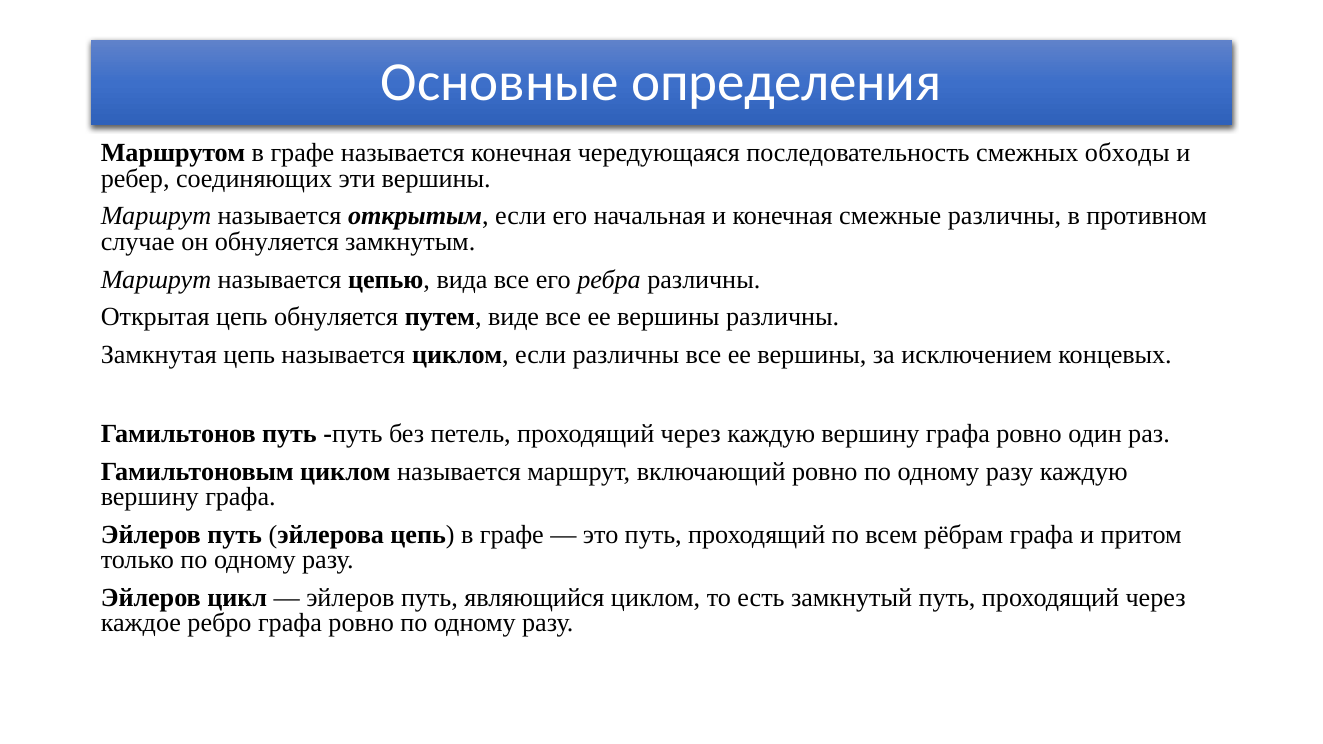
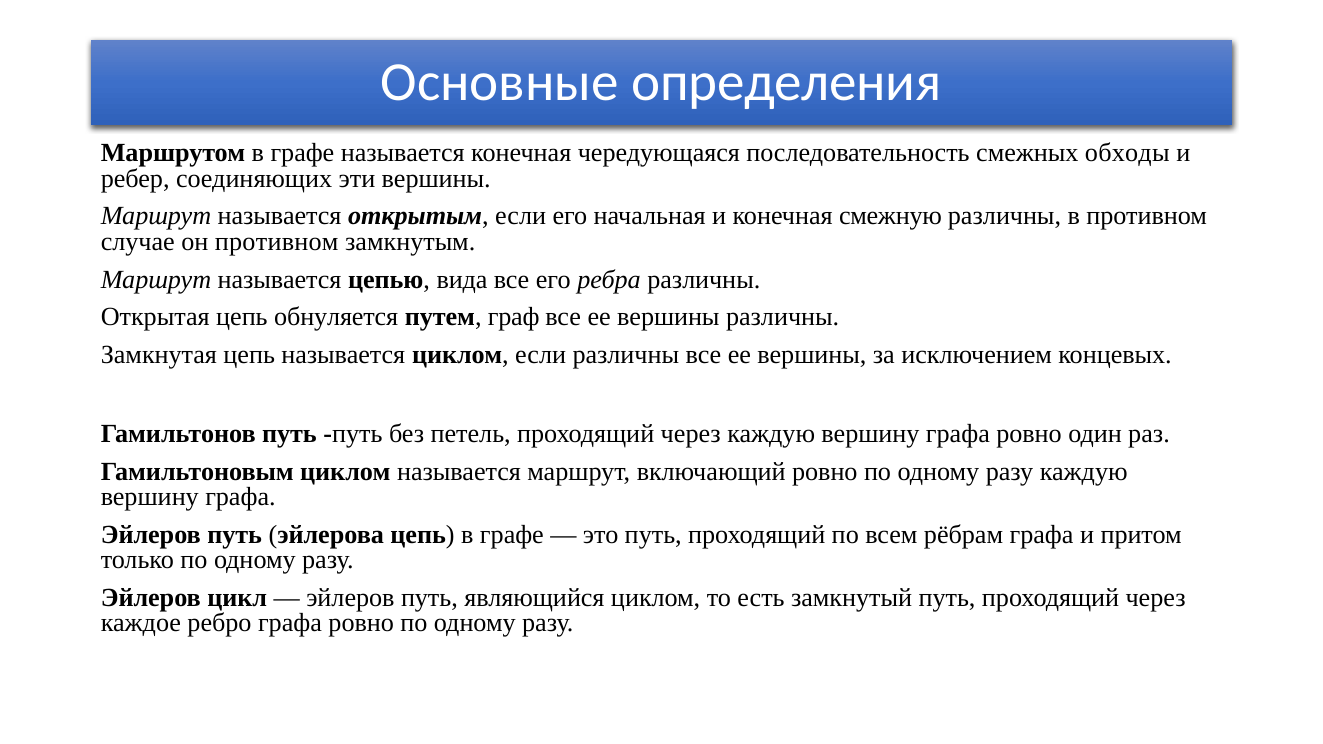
смежные: смежные -> смежную (890, 216)
он обнуляется: обнуляется -> противном (277, 242)
виде: виде -> граф (514, 317)
